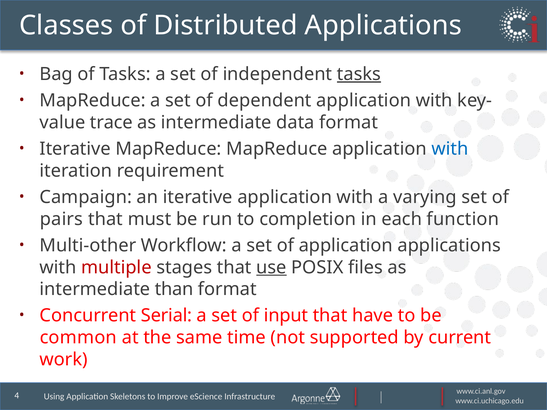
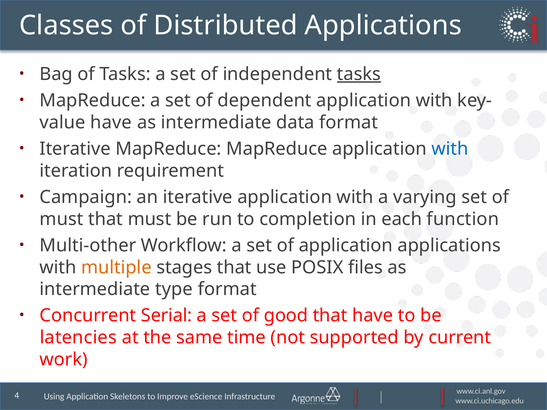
trace: trace -> have (111, 123)
pairs: pairs -> must (62, 219)
multiple colour: red -> orange (116, 267)
use underline: present -> none (271, 267)
than: than -> type (174, 289)
input: input -> good (286, 316)
common: common -> latencies (78, 338)
